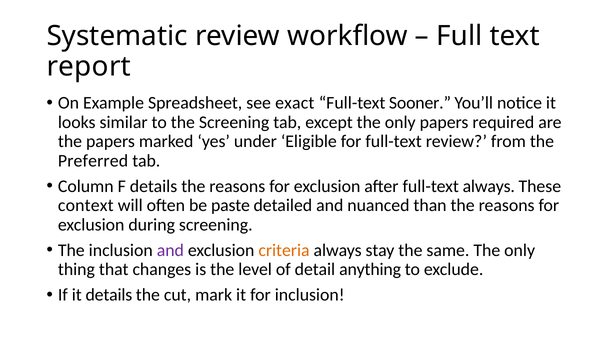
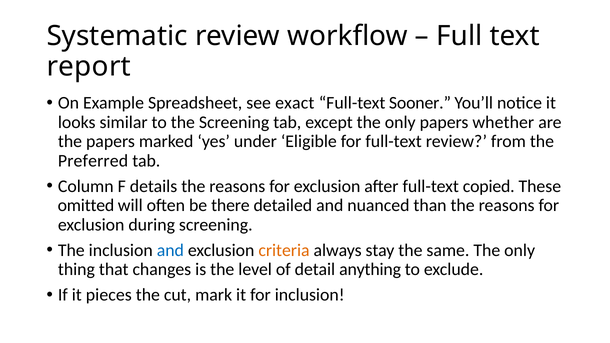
required: required -> whether (503, 122)
full-text always: always -> copied (489, 186)
context: context -> omitted (86, 206)
paste: paste -> there (230, 206)
and colour: purple -> blue (170, 250)
it details: details -> pieces (109, 295)
